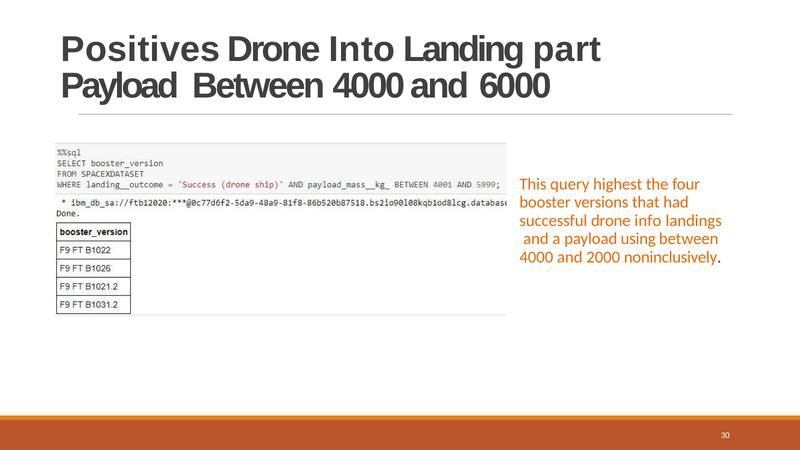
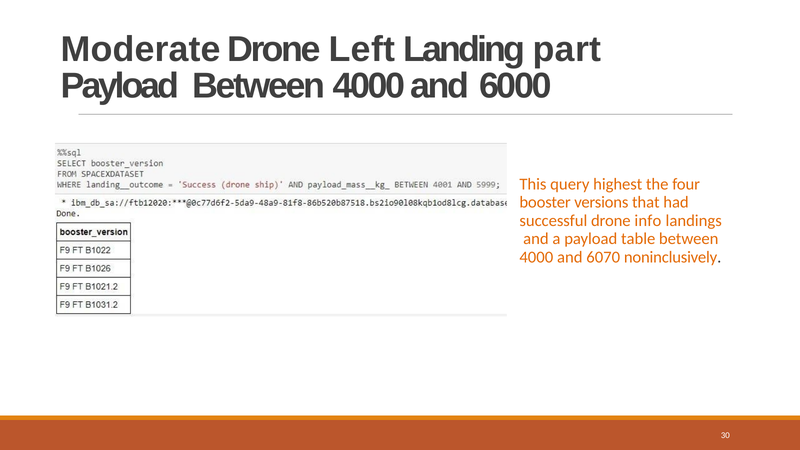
Positives: Positives -> Moderate (141, 49)
Into: Into -> Left (362, 49)
using: using -> table (638, 239)
2000: 2000 -> 6070 (603, 257)
